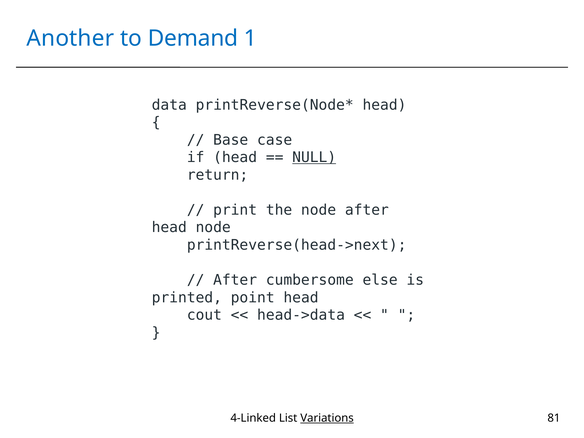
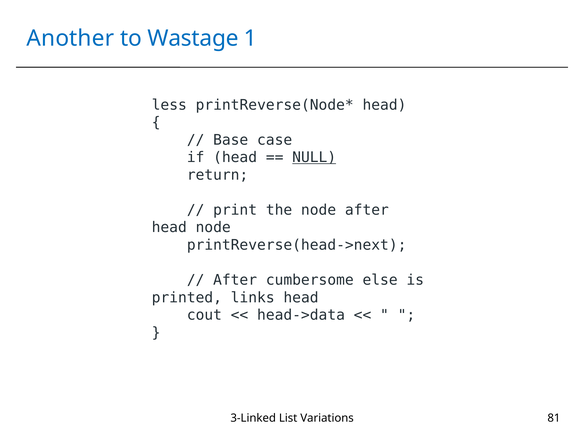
Demand: Demand -> Wastage (193, 38)
data: data -> less (169, 105)
point: point -> links (253, 298)
4-Linked: 4-Linked -> 3-Linked (253, 418)
Variations underline: present -> none (327, 418)
